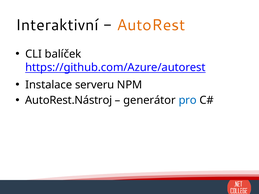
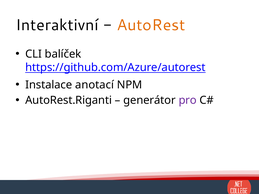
serveru: serveru -> anotací (95, 85)
AutoRest.Nástroj: AutoRest.Nástroj -> AutoRest.Riganti (69, 100)
pro colour: blue -> purple (188, 100)
